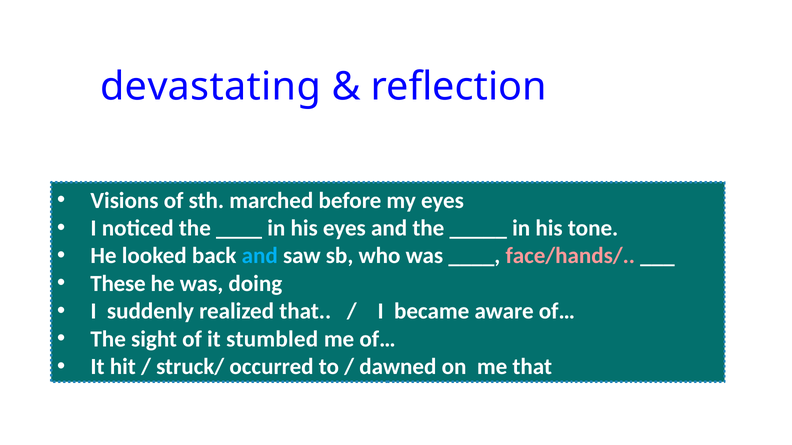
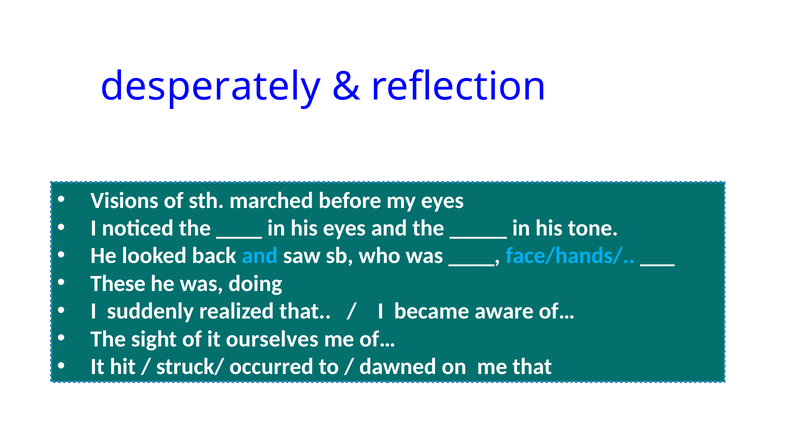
devastating: devastating -> desperately (211, 87)
face/hands/ colour: pink -> light blue (570, 256)
stumbled: stumbled -> ourselves (272, 339)
